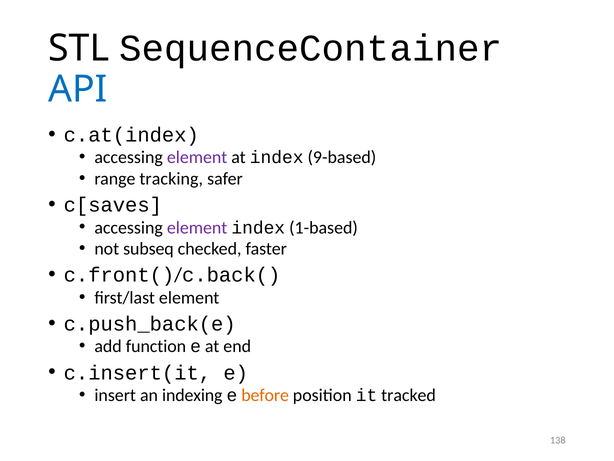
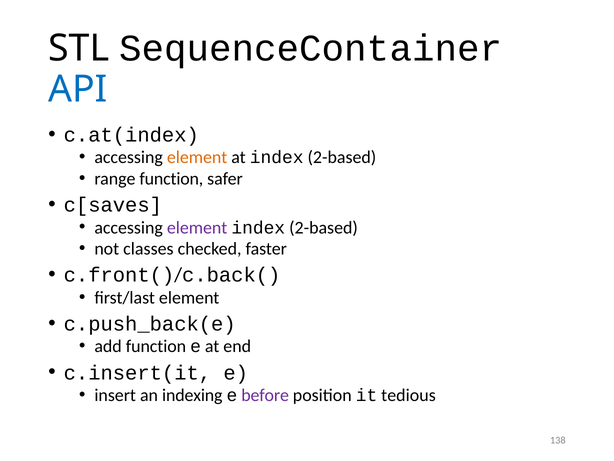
element colour: purple -> orange (197, 157)
at index 9-based: 9-based -> 2-based (342, 157)
range tracking: tracking -> function (171, 179)
1-based: 1-based -> 2-based (324, 227)
subseq: subseq -> classes (148, 249)
before colour: orange -> purple (265, 395)
tracked: tracked -> tedious (409, 395)
